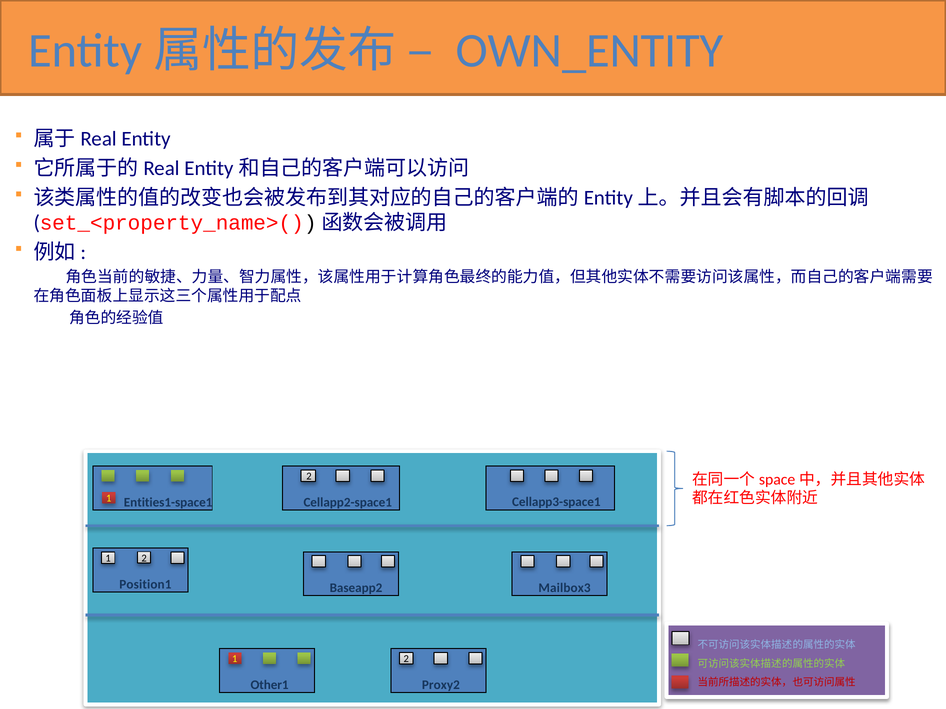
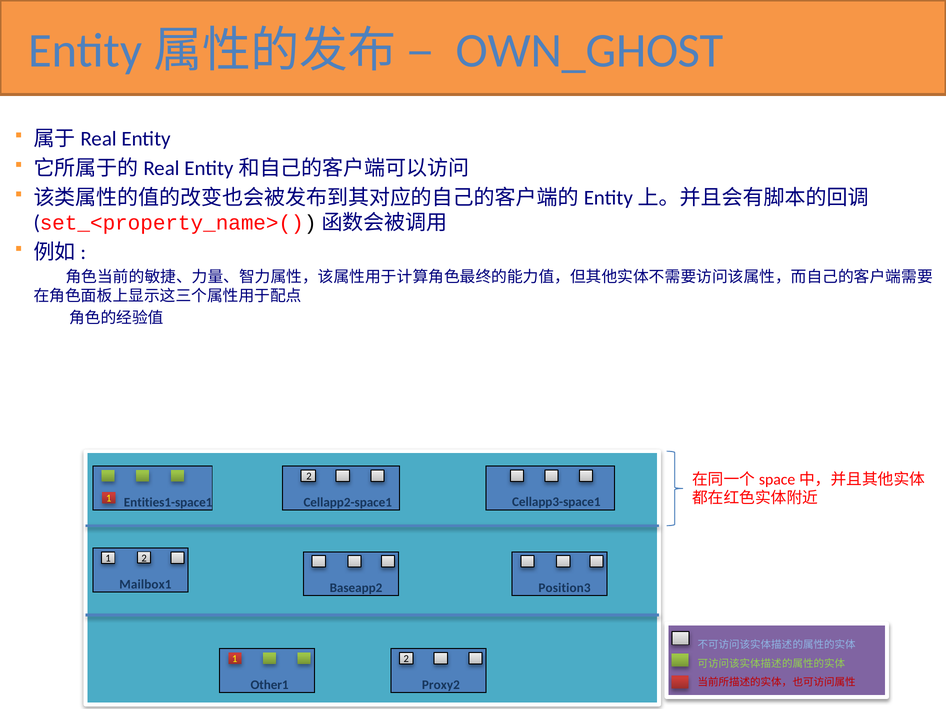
OWN_ENTITY: OWN_ENTITY -> OWN_GHOST (590, 51)
Position1: Position1 -> Mailbox1 (145, 585)
Mailbox3: Mailbox3 -> Position3 (565, 588)
